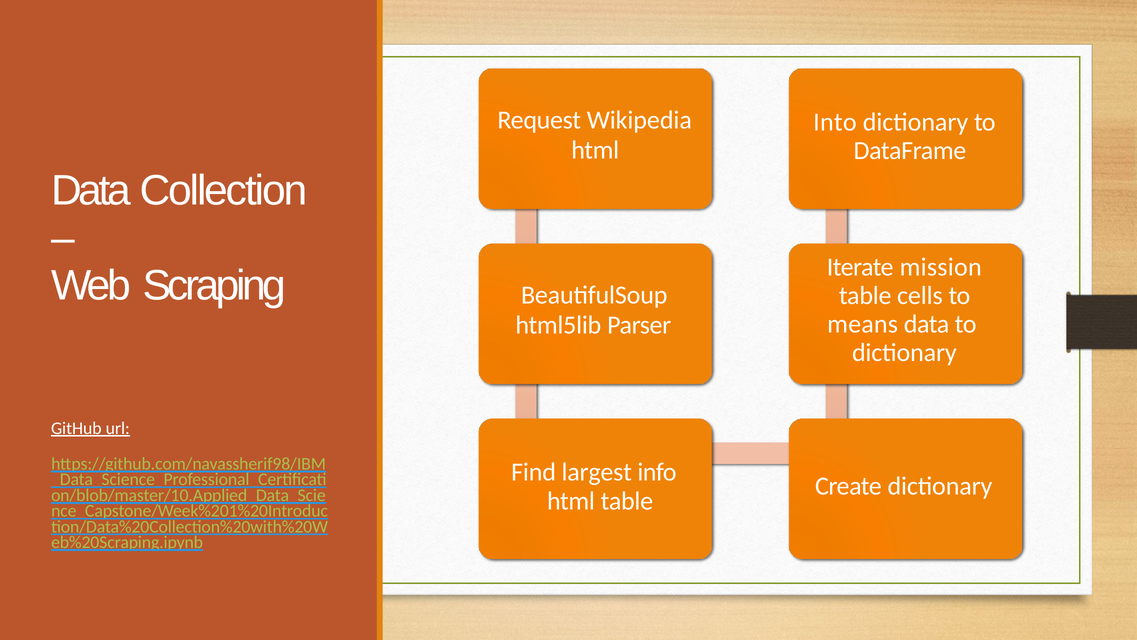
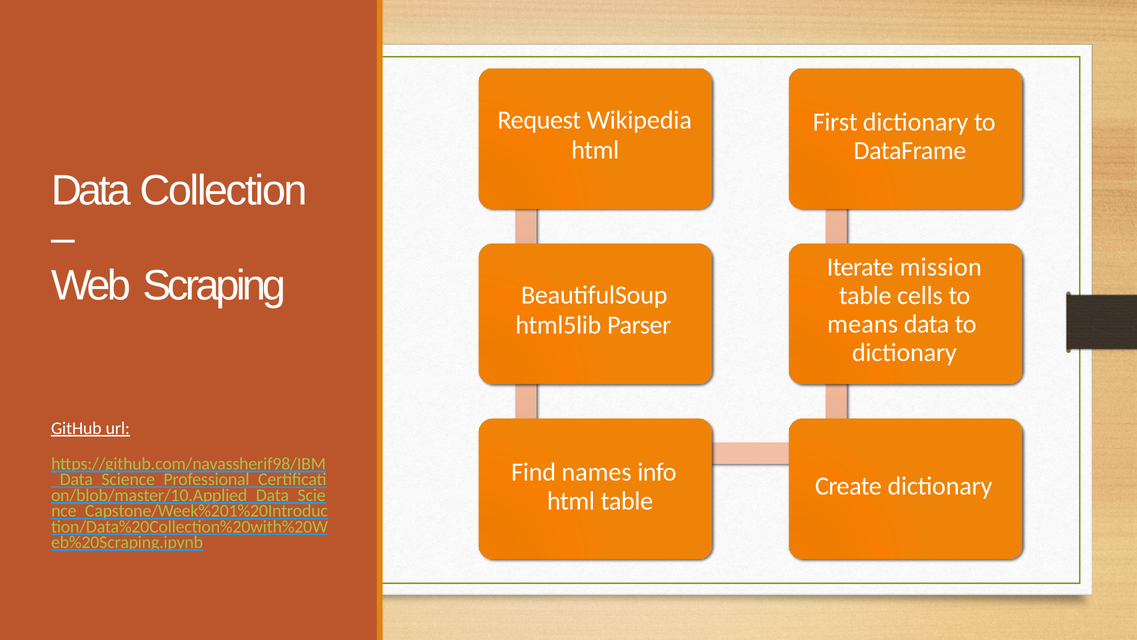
Into: Into -> First (835, 122)
largest: largest -> names (597, 472)
